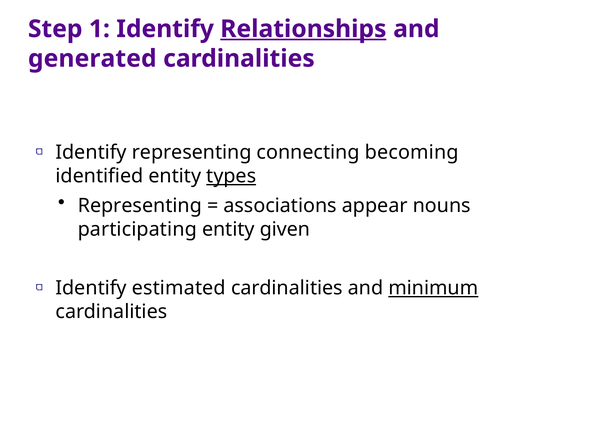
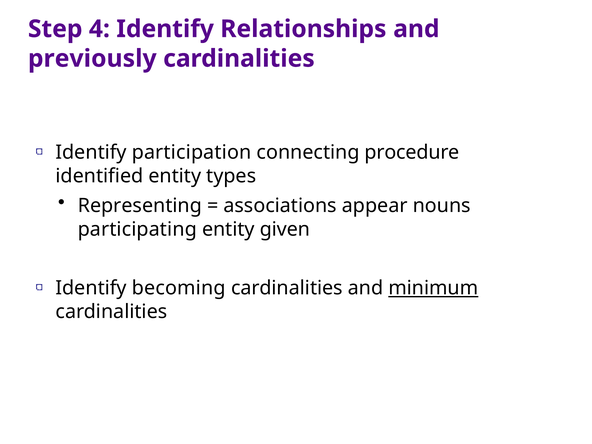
1: 1 -> 4 (99, 29)
Relationships underline: present -> none (303, 29)
generated: generated -> previously (92, 59)
Identify representing: representing -> participation (192, 152)
becoming: becoming -> procedure (412, 152)
types underline: present -> none (231, 176)
estimated: estimated -> becoming (179, 288)
